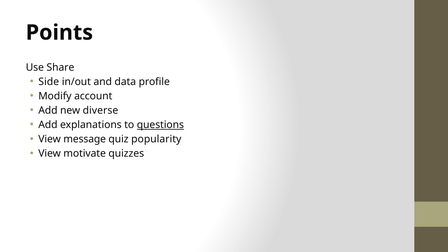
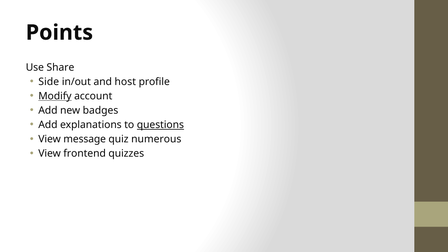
data: data -> host (125, 82)
Modify underline: none -> present (55, 96)
diverse: diverse -> badges (101, 110)
popularity: popularity -> numerous (156, 139)
motivate: motivate -> frontend (85, 154)
